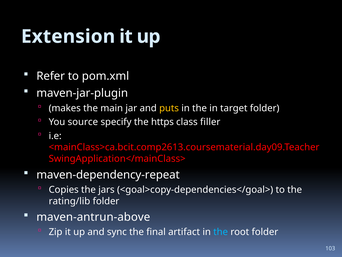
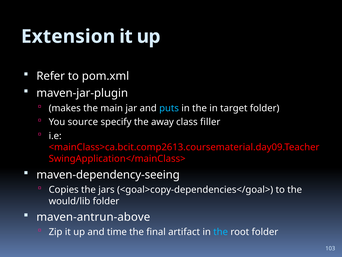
puts colour: yellow -> light blue (169, 108)
https: https -> away (162, 122)
maven-dependency-repeat: maven-dependency-repeat -> maven-dependency-seeing (108, 174)
rating/lib: rating/lib -> would/lib (69, 201)
sync: sync -> time (117, 232)
